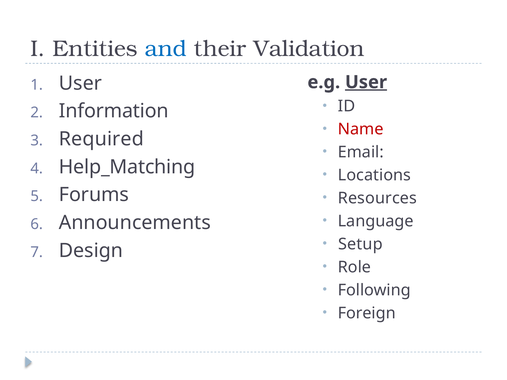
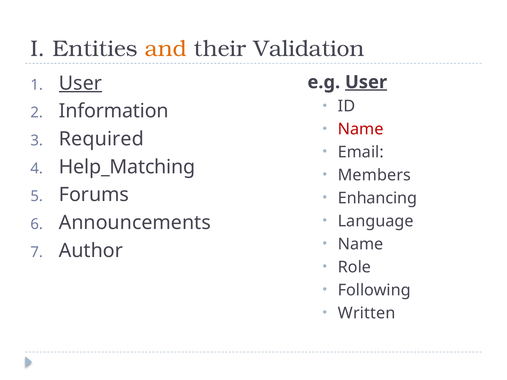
and colour: blue -> orange (166, 49)
User underline: none -> present (80, 83)
Locations: Locations -> Members (374, 175)
Resources: Resources -> Enhancing (377, 198)
Setup: Setup -> Name (361, 244)
Design: Design -> Author (91, 251)
Foreign: Foreign -> Written (367, 313)
